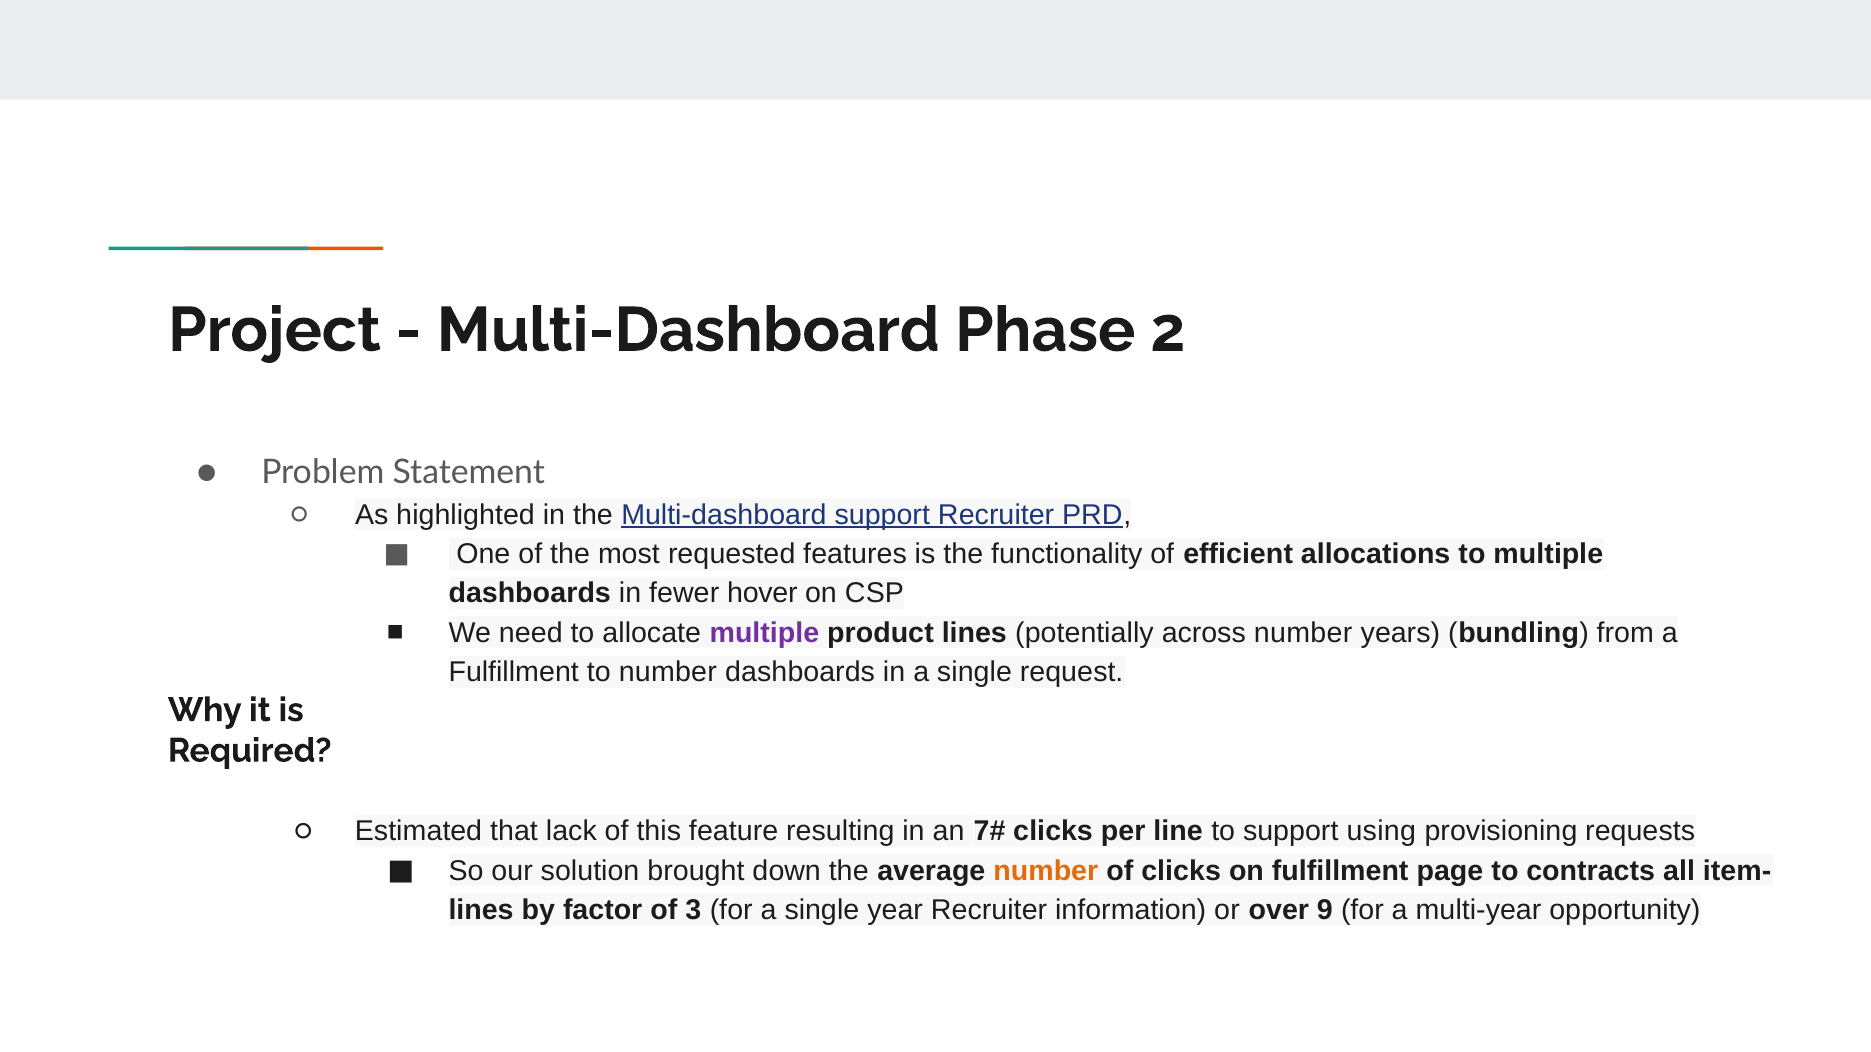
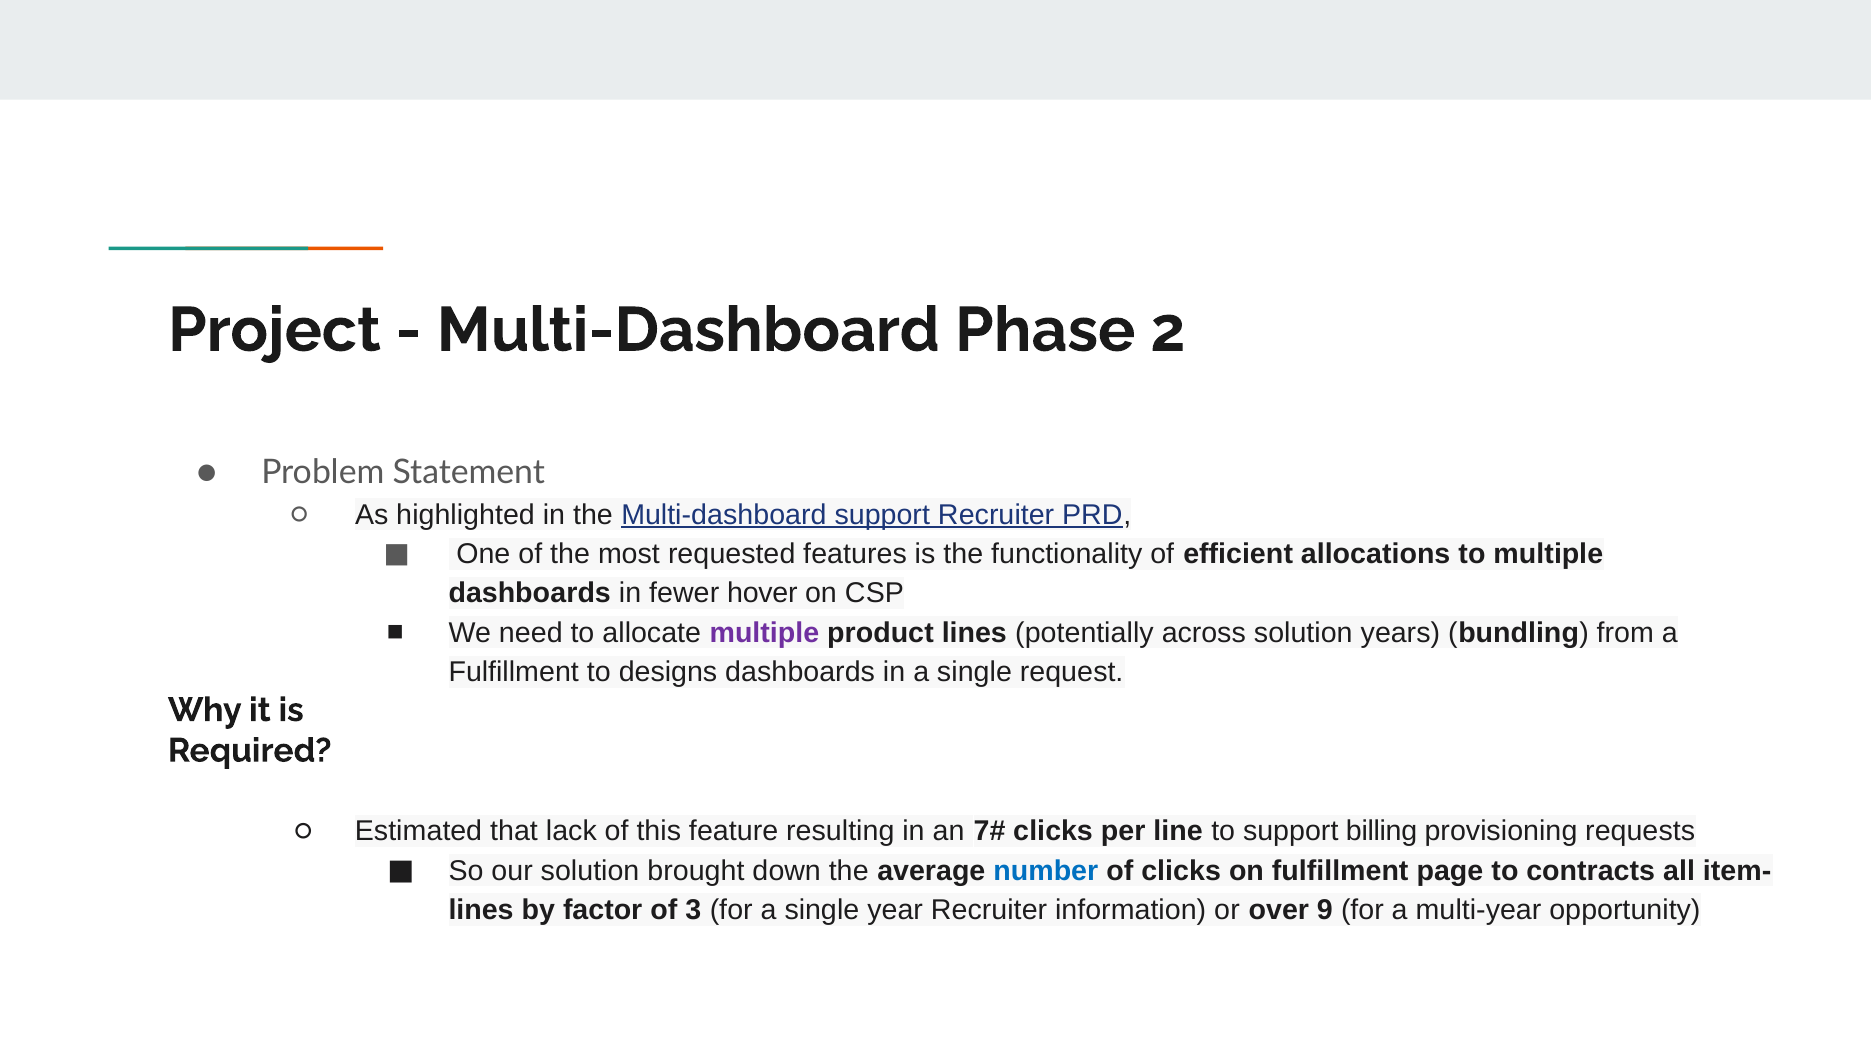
across number: number -> solution (1303, 633)
to number: number -> designs (668, 673)
using: using -> billing (1382, 832)
number colour: orange -> blue (1046, 871)
